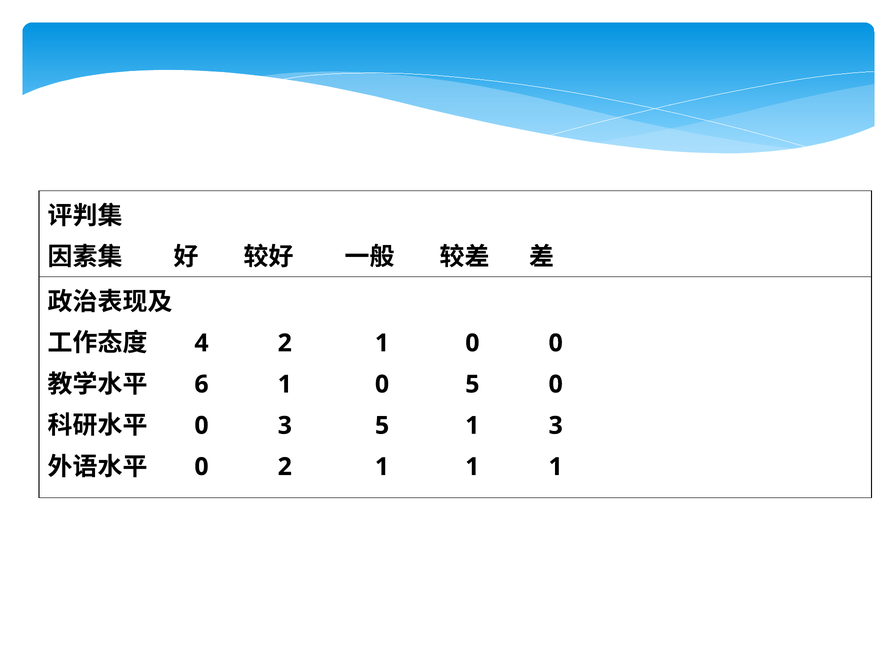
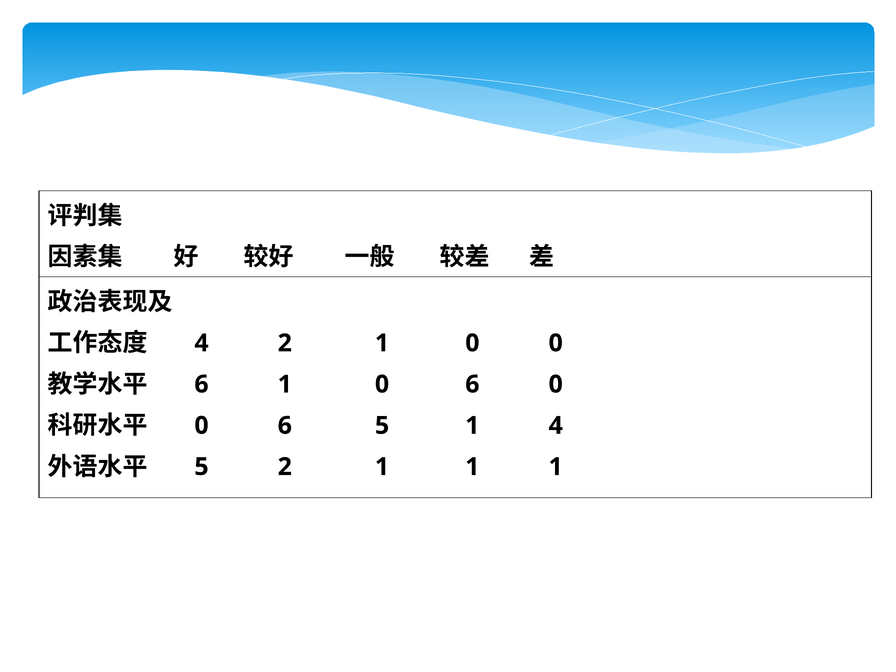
1 0 5: 5 -> 6 (472, 384)
3: 3 -> 6 (285, 426)
1 3: 3 -> 4 (556, 426)
0: 0 -> 5 (201, 467)
